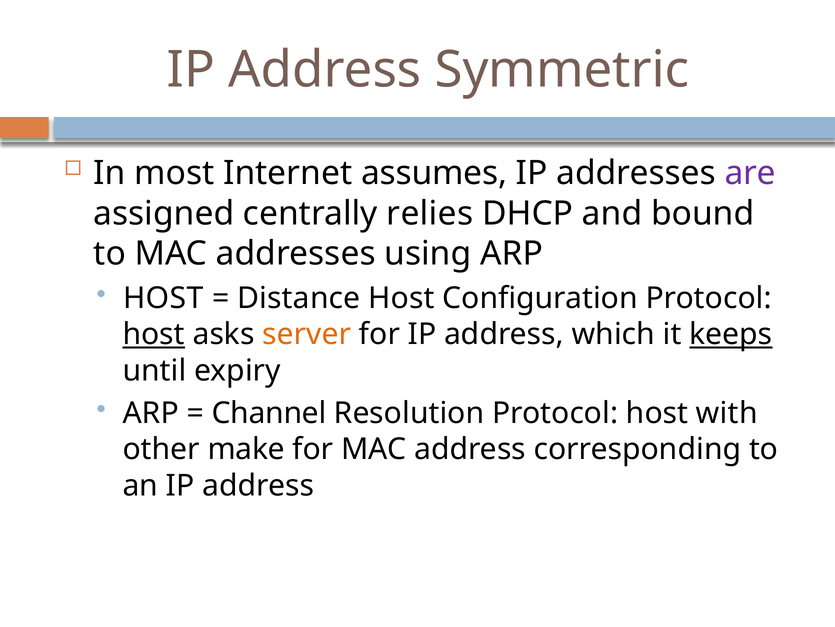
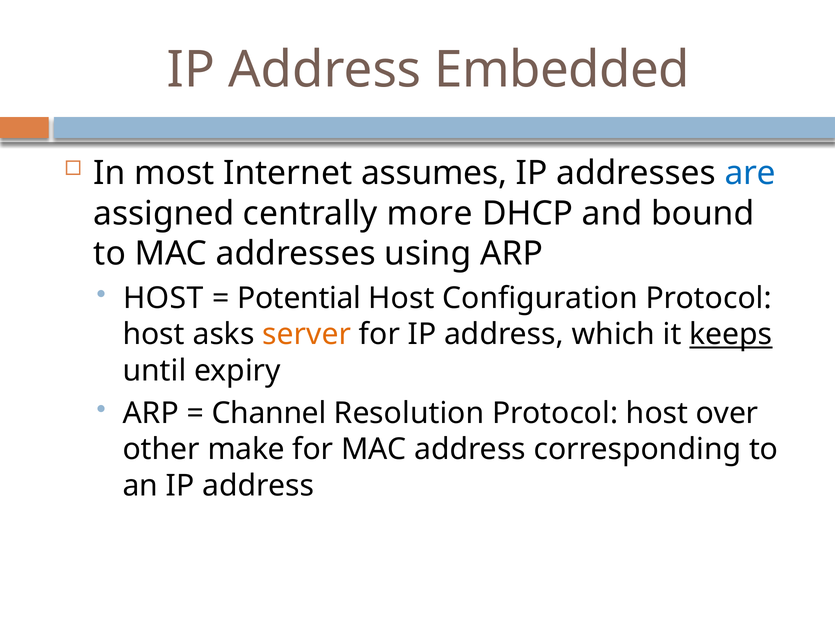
Symmetric: Symmetric -> Embedded (562, 70)
are colour: purple -> blue (750, 173)
relies: relies -> more (430, 213)
Distance: Distance -> Potential (299, 298)
host underline: present -> none (154, 334)
with: with -> over (727, 413)
